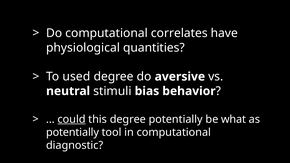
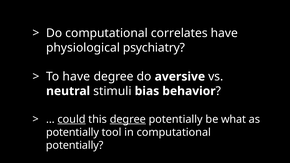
quantities: quantities -> psychiatry (154, 48)
To used: used -> have (76, 77)
degree underline: none -> present (128, 119)
diagnostic: diagnostic -> potentially (75, 145)
